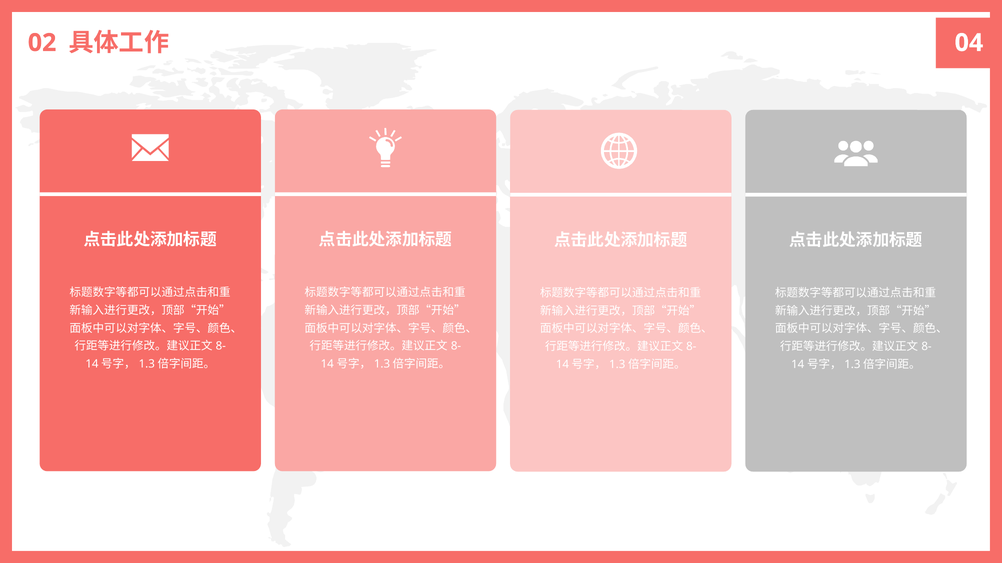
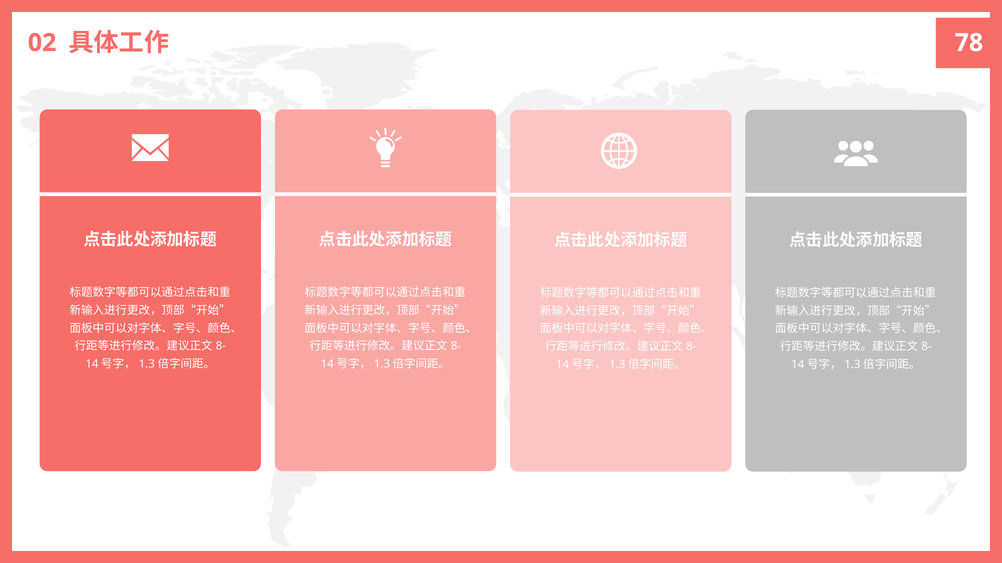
04: 04 -> 78 (969, 43)
